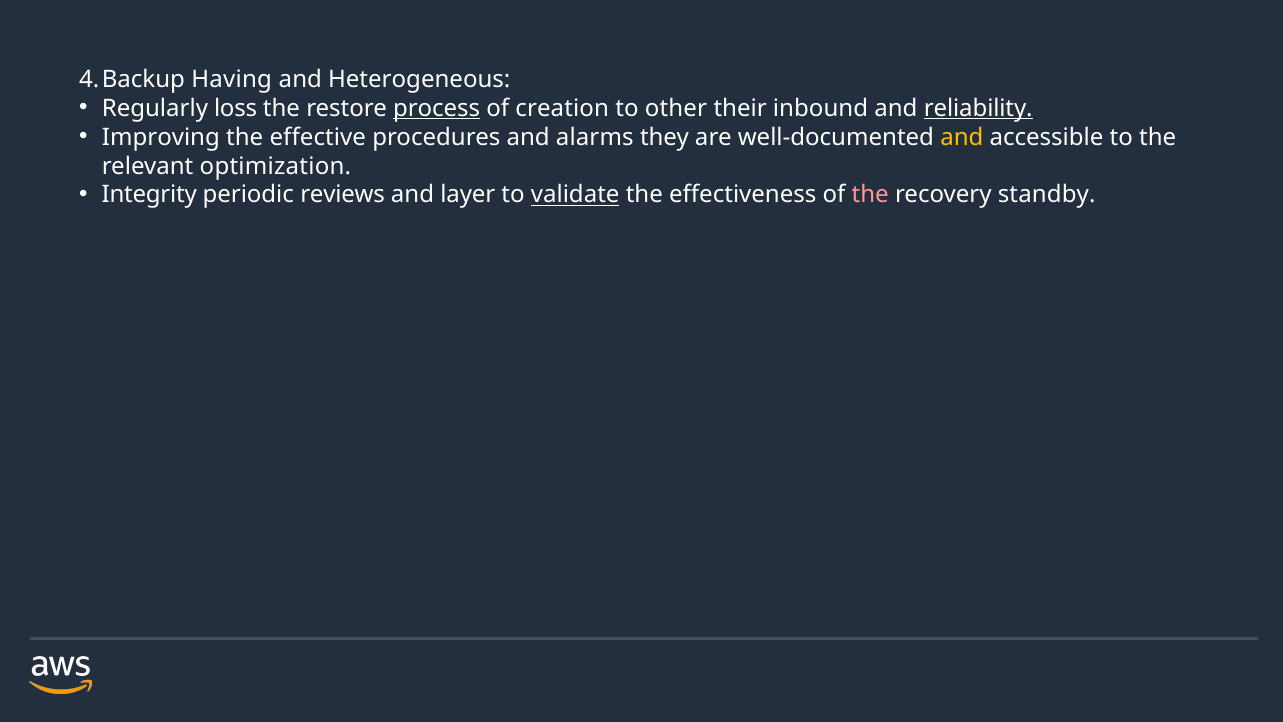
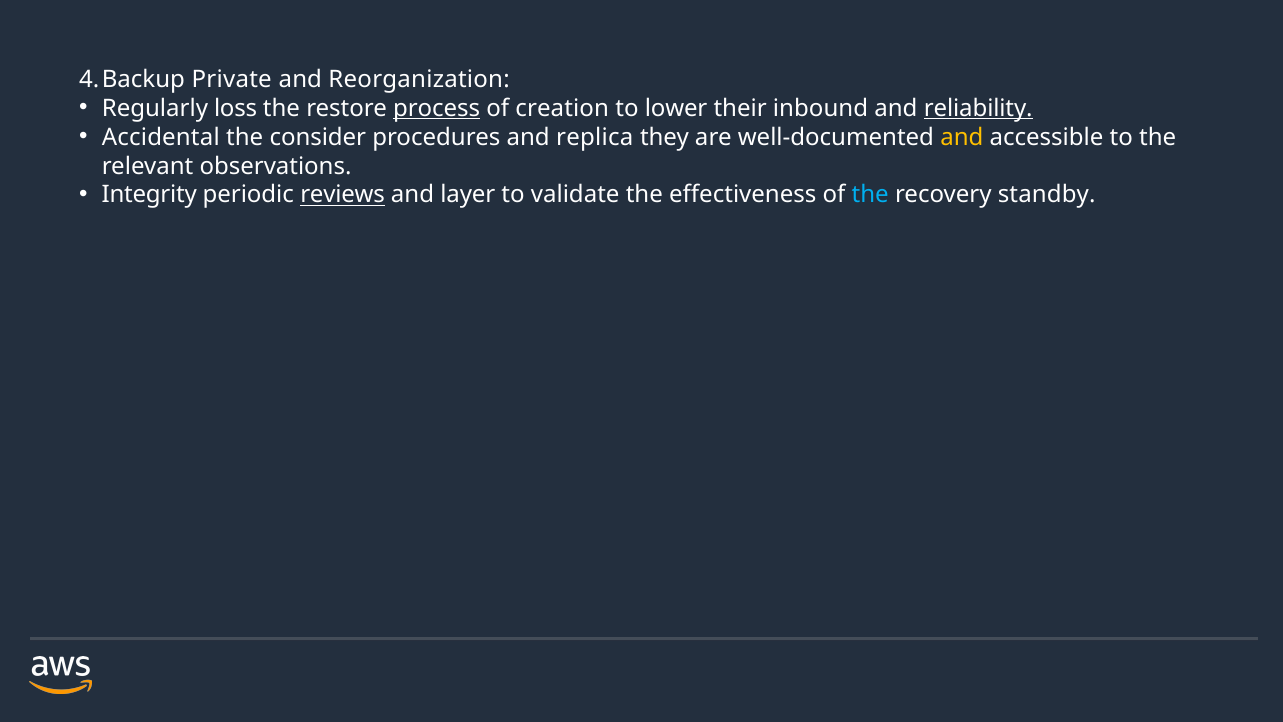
Having: Having -> Private (232, 79)
Heterogeneous: Heterogeneous -> Reorganization (419, 79)
other: other -> lower (676, 108)
Improving: Improving -> Accidental (161, 137)
effective: effective -> consider (318, 137)
alarms: alarms -> replica (595, 137)
optimization: optimization -> observations (276, 166)
reviews underline: none -> present (343, 195)
validate underline: present -> none (575, 195)
the colour: pink -> light blue (870, 195)
